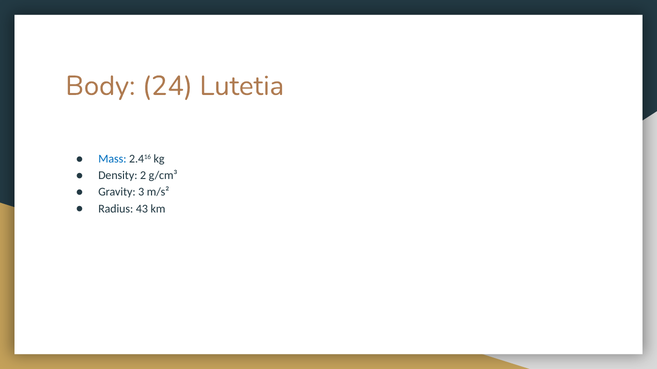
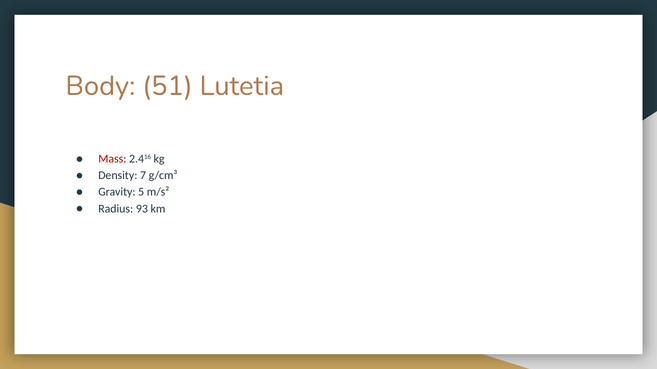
24: 24 -> 51 (167, 86)
Mass colour: blue -> red (112, 159)
2: 2 -> 7 (143, 176)
3: 3 -> 5 (141, 192)
43: 43 -> 93 (142, 209)
